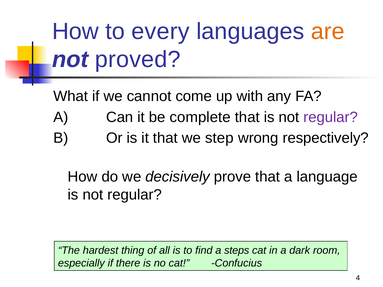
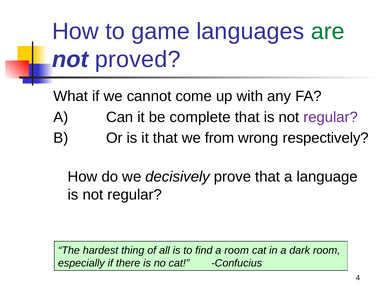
every: every -> game (161, 31)
are colour: orange -> green (328, 31)
step: step -> from (220, 138)
a steps: steps -> room (237, 251)
